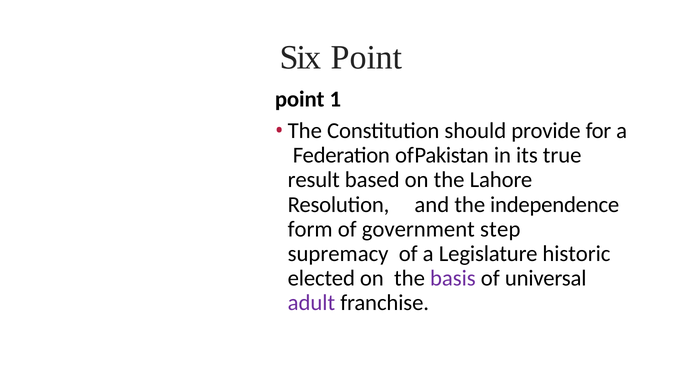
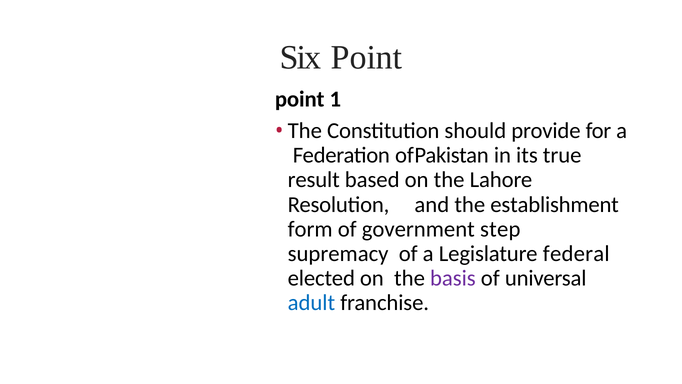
independence: independence -> establishment (555, 204)
historic: historic -> federal (576, 253)
adult colour: purple -> blue (311, 303)
